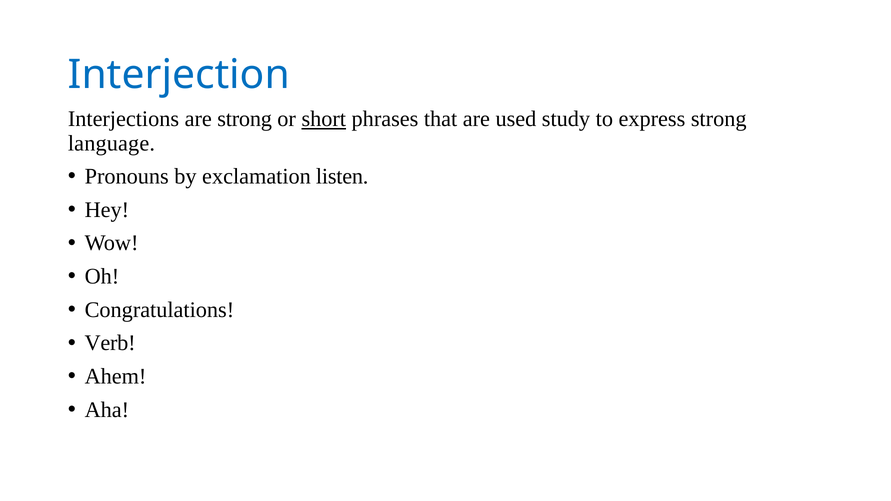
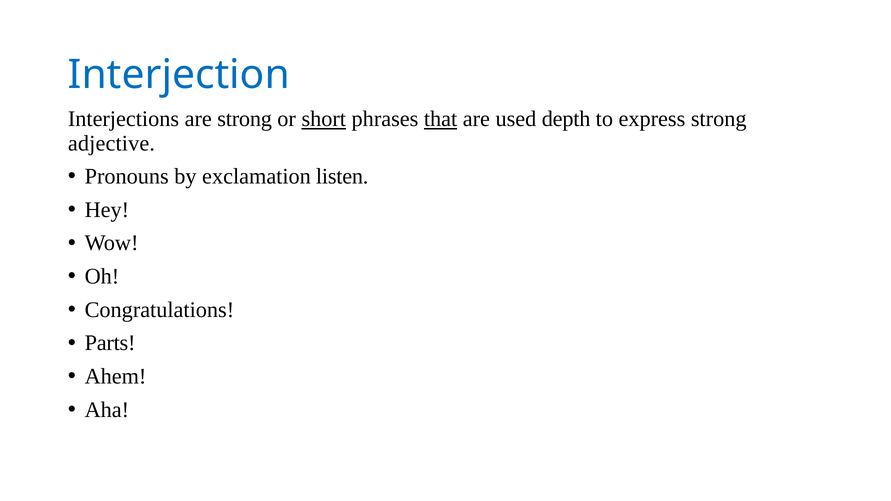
that underline: none -> present (441, 119)
study: study -> depth (566, 119)
language: language -> adjective (111, 143)
Verb: Verb -> Parts (110, 343)
